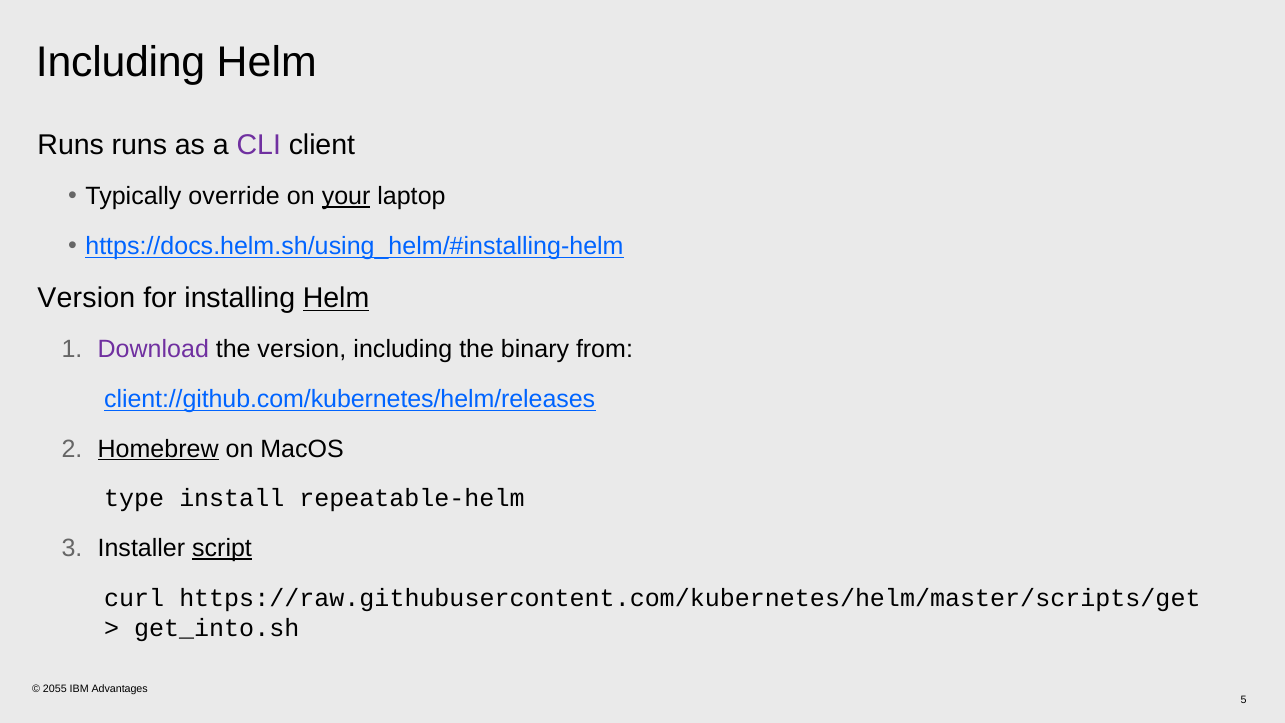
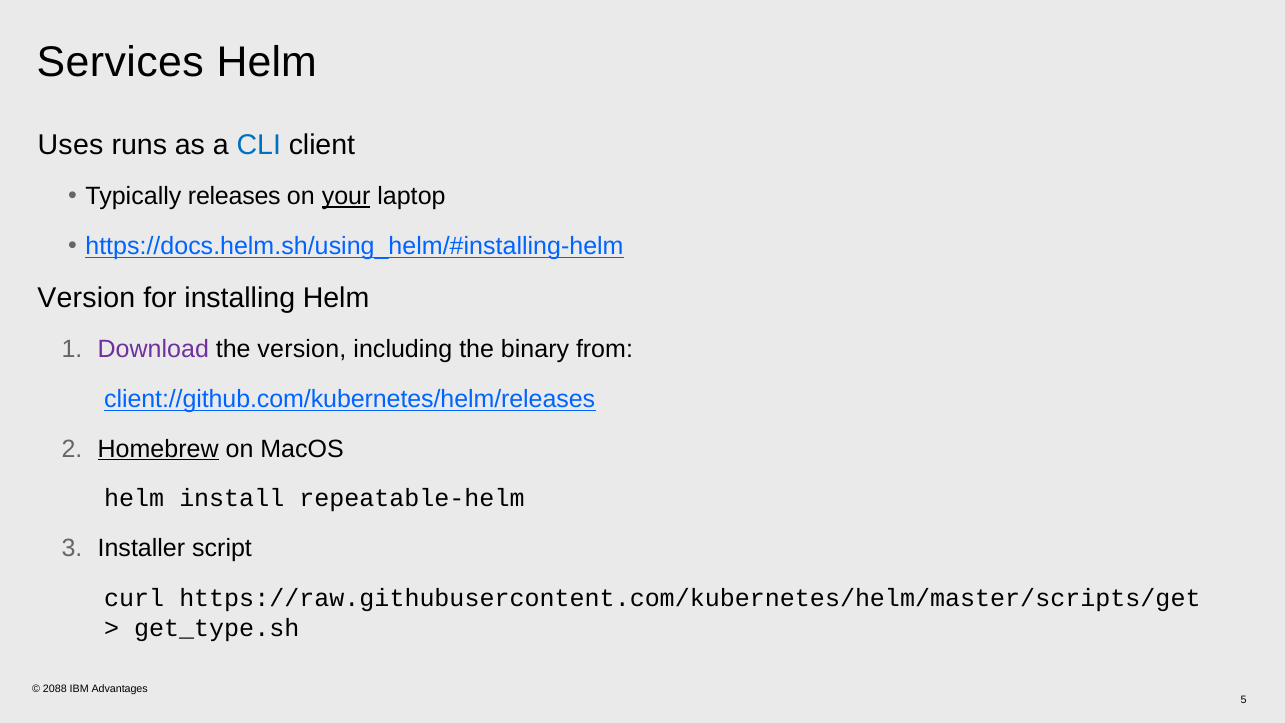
Including: Including -> Services (120, 62)
Runs: Runs -> Uses (71, 145)
CLI colour: purple -> blue (259, 145)
override: override -> releases (234, 196)
Helm underline: present -> none (336, 298)
type: type -> helm (134, 498)
script underline: present -> none (222, 548)
get_into.sh: get_into.sh -> get_type.sh (217, 628)
2055: 2055 -> 2088 (55, 689)
